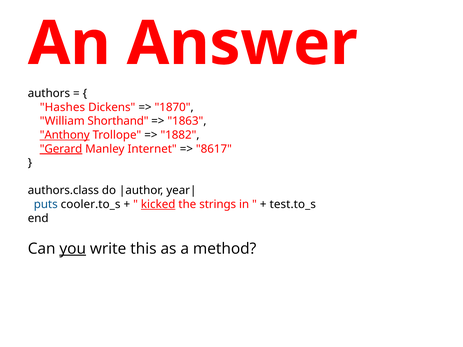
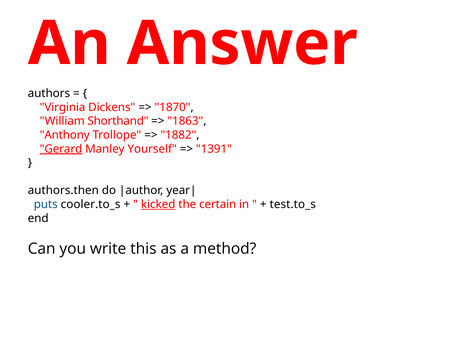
Hashes: Hashes -> Virginia (63, 107)
Anthony underline: present -> none (65, 135)
Internet: Internet -> Yourself (152, 149)
8617: 8617 -> 1391 (214, 149)
authors.class: authors.class -> authors.then (63, 191)
strings: strings -> certain (218, 205)
you underline: present -> none (73, 249)
